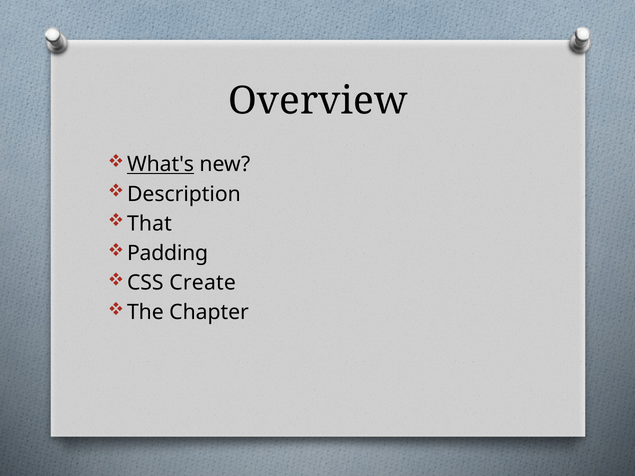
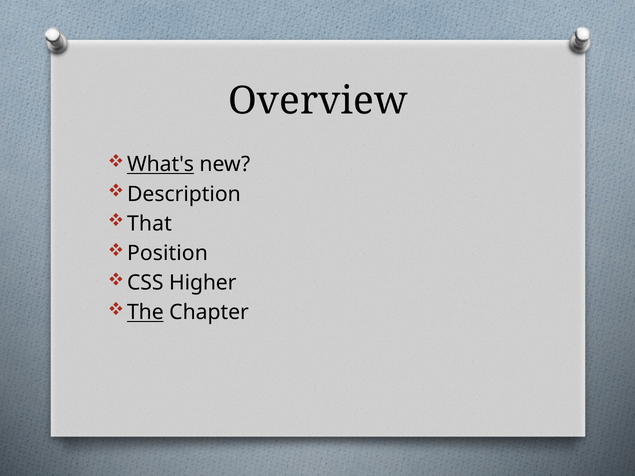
Padding: Padding -> Position (167, 253)
Create: Create -> Higher (203, 283)
The underline: none -> present (145, 313)
